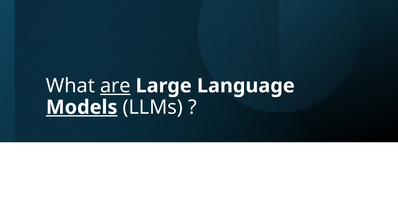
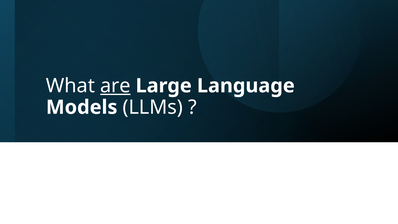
Models underline: present -> none (82, 107)
